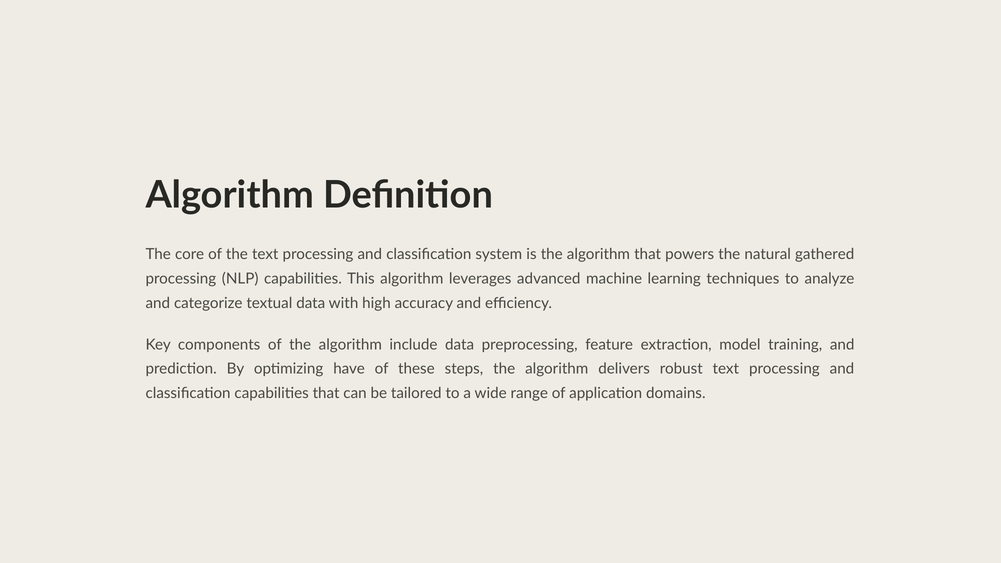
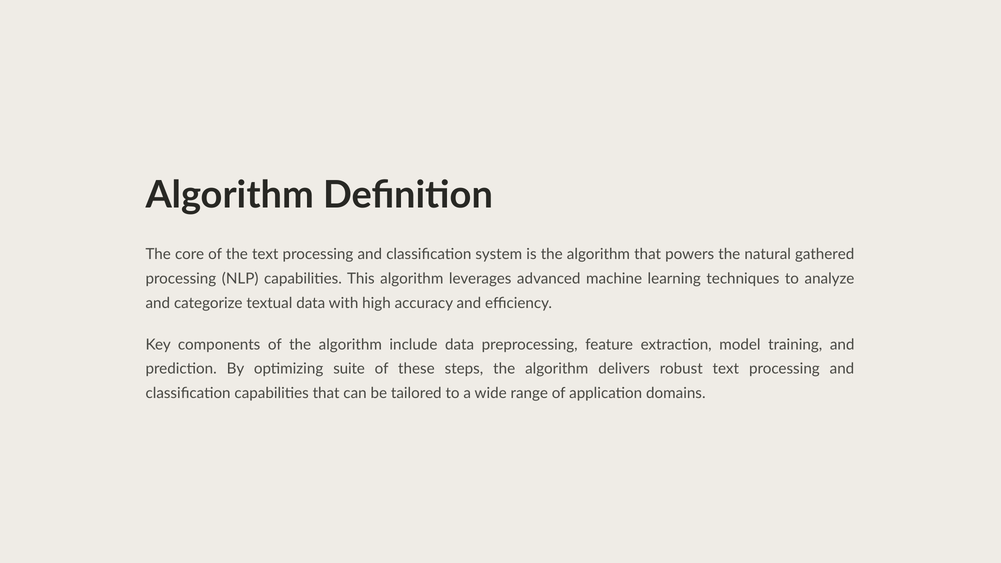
have: have -> suite (349, 369)
